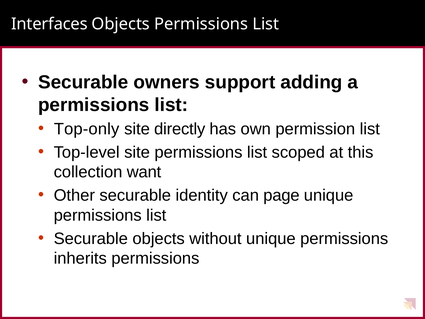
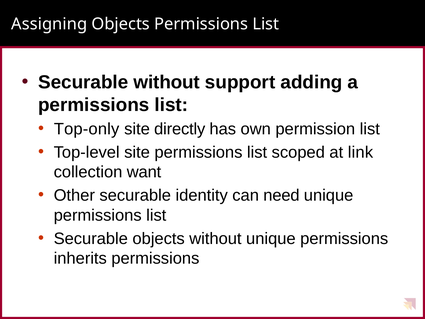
Interfaces: Interfaces -> Assigning (49, 24)
Securable owners: owners -> without (167, 82)
this: this -> link (360, 152)
page: page -> need (281, 195)
